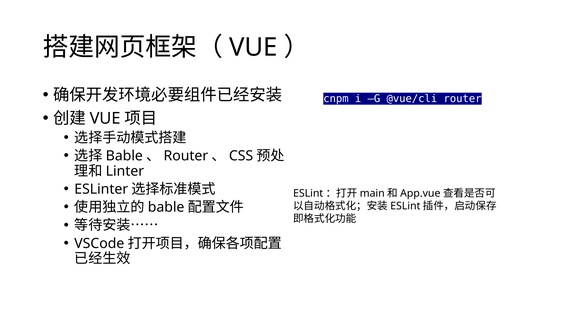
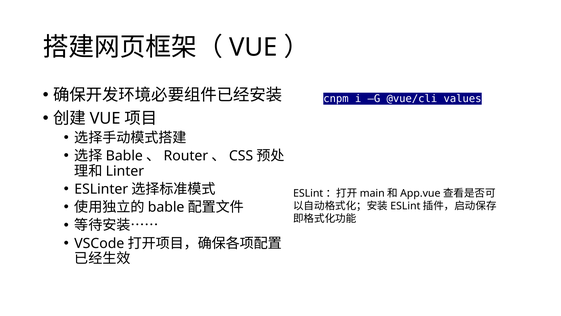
@vue/cli router: router -> values (463, 99)
